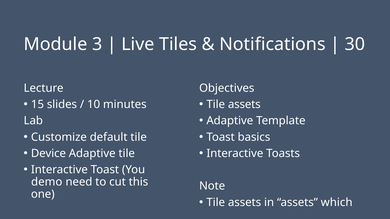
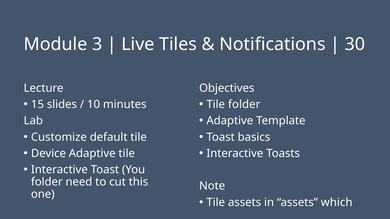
assets: assets -> folder (244, 105)
demo: demo -> folder (47, 182)
